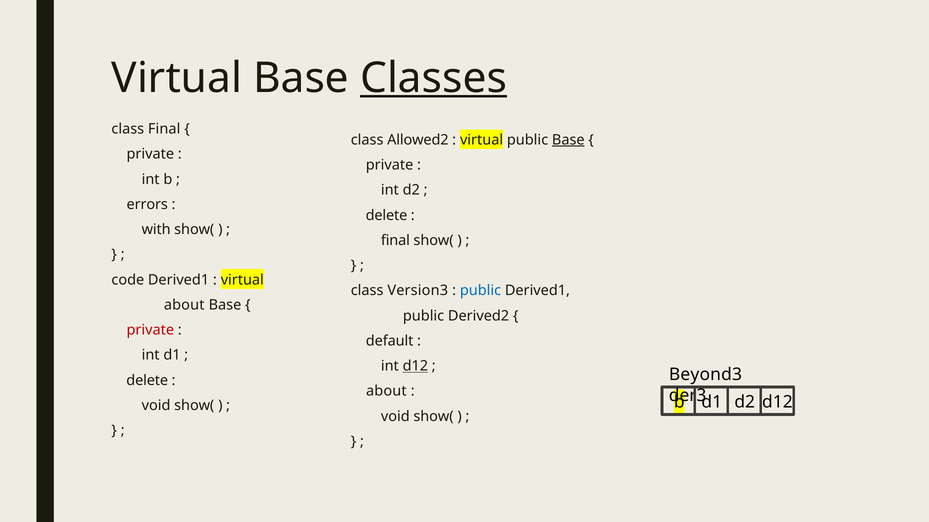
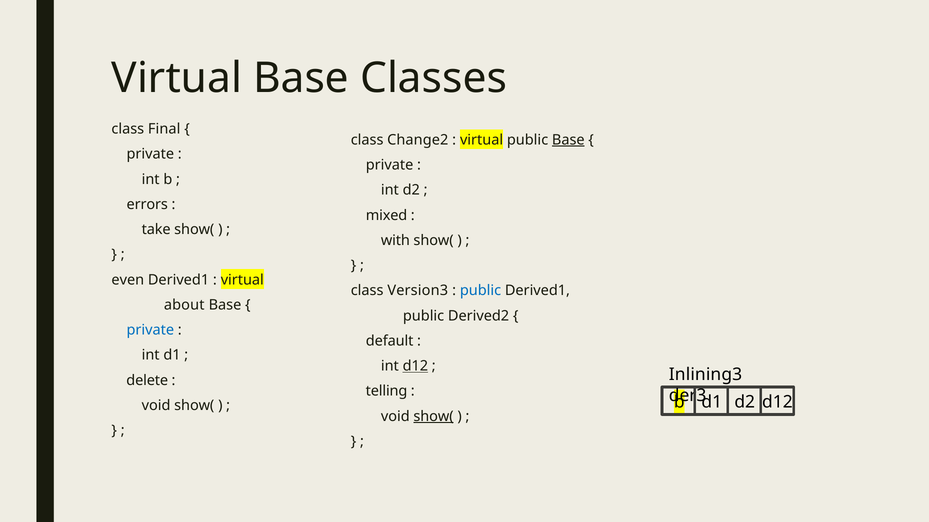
Classes underline: present -> none (434, 78)
Allowed2: Allowed2 -> Change2 (418, 140)
delete: delete -> mixed (387, 216)
with: with -> take (156, 230)
final: final -> with (395, 241)
code: code -> even (128, 280)
private colour: red -> blue (150, 330)
Beyond3: Beyond3 -> Inlining3 (706, 375)
about: about -> telling (387, 392)
show( underline: none -> present (434, 417)
